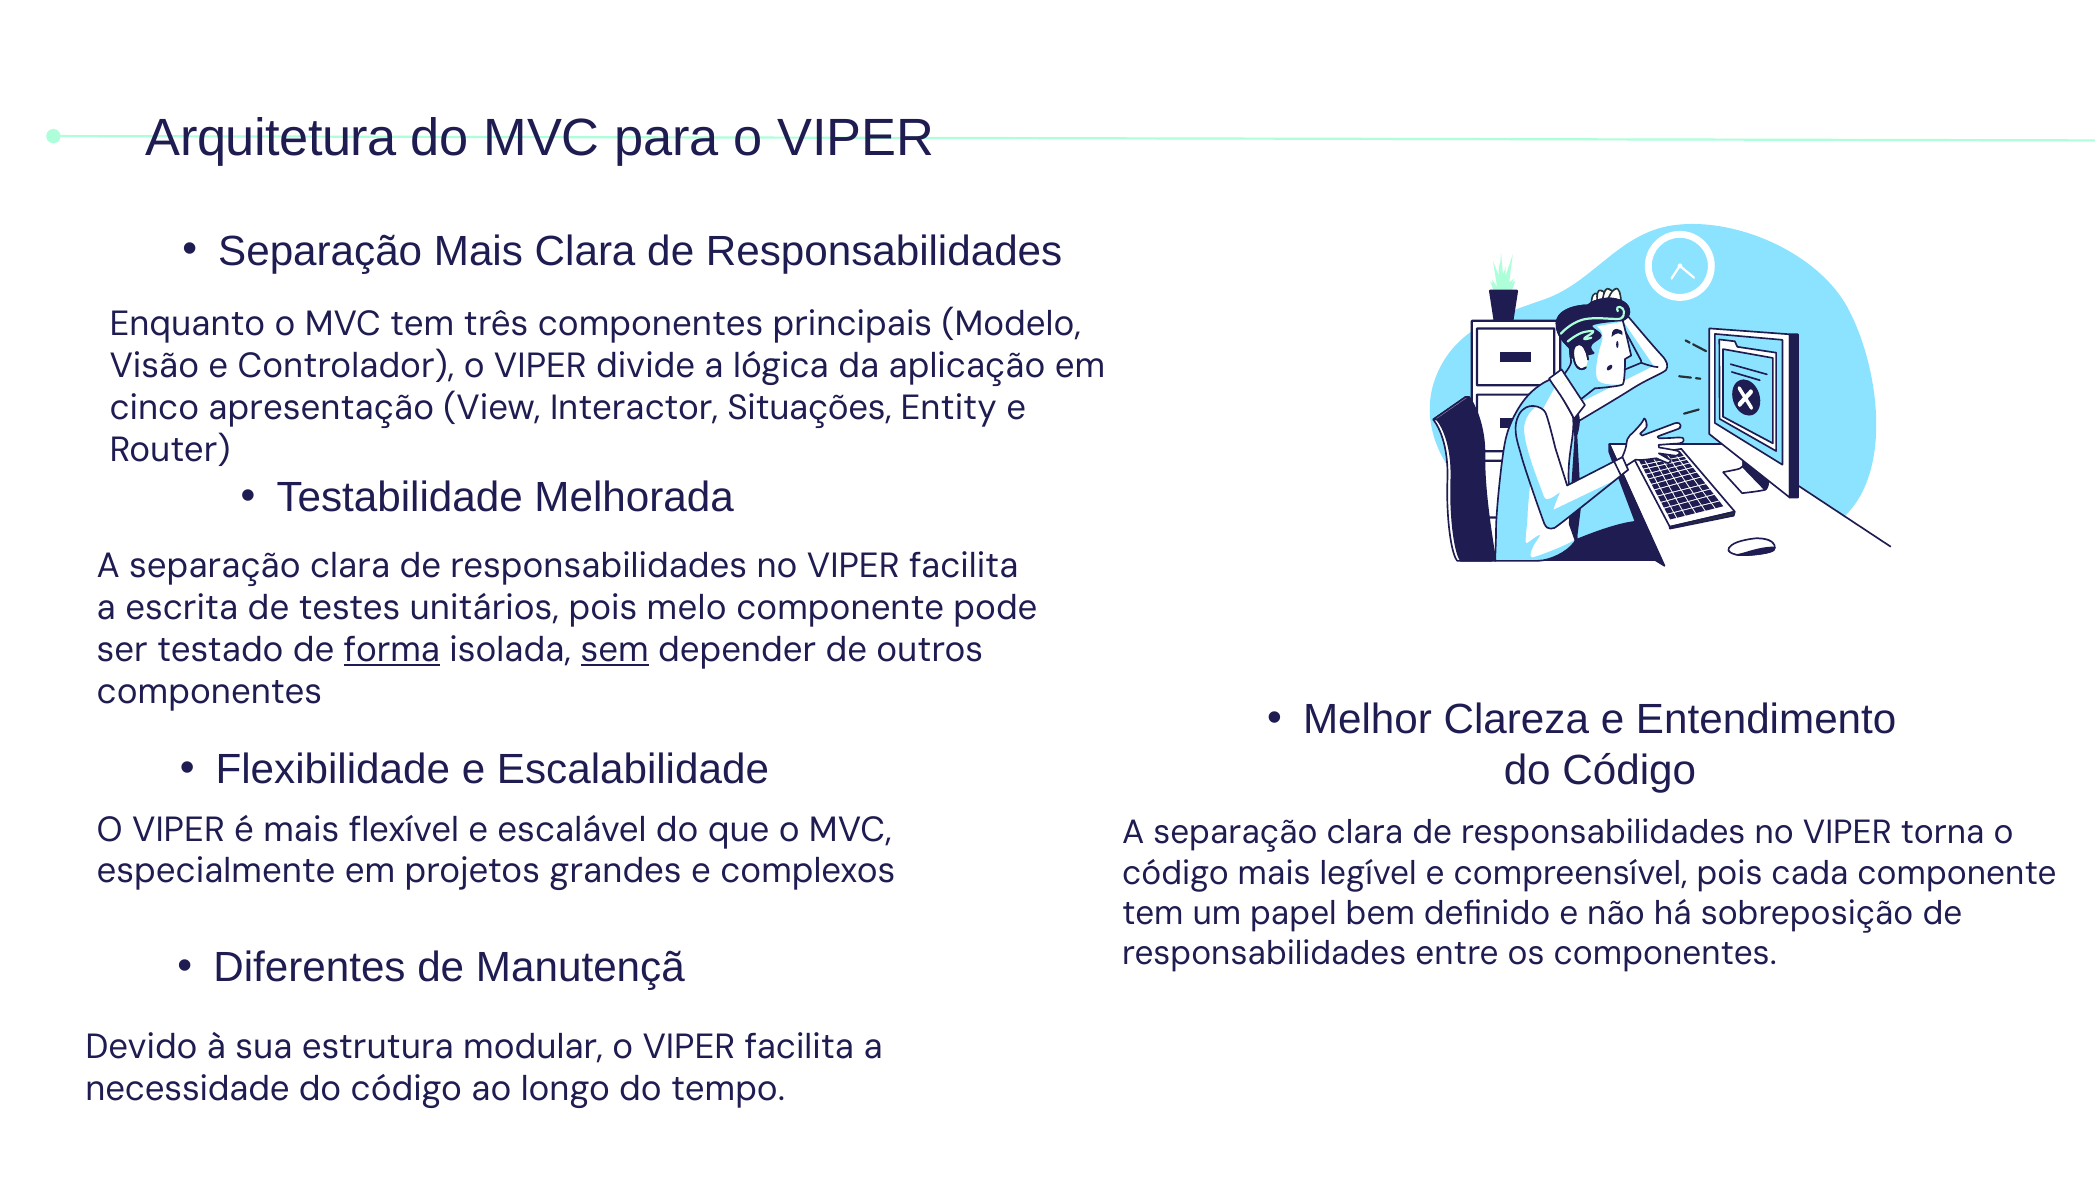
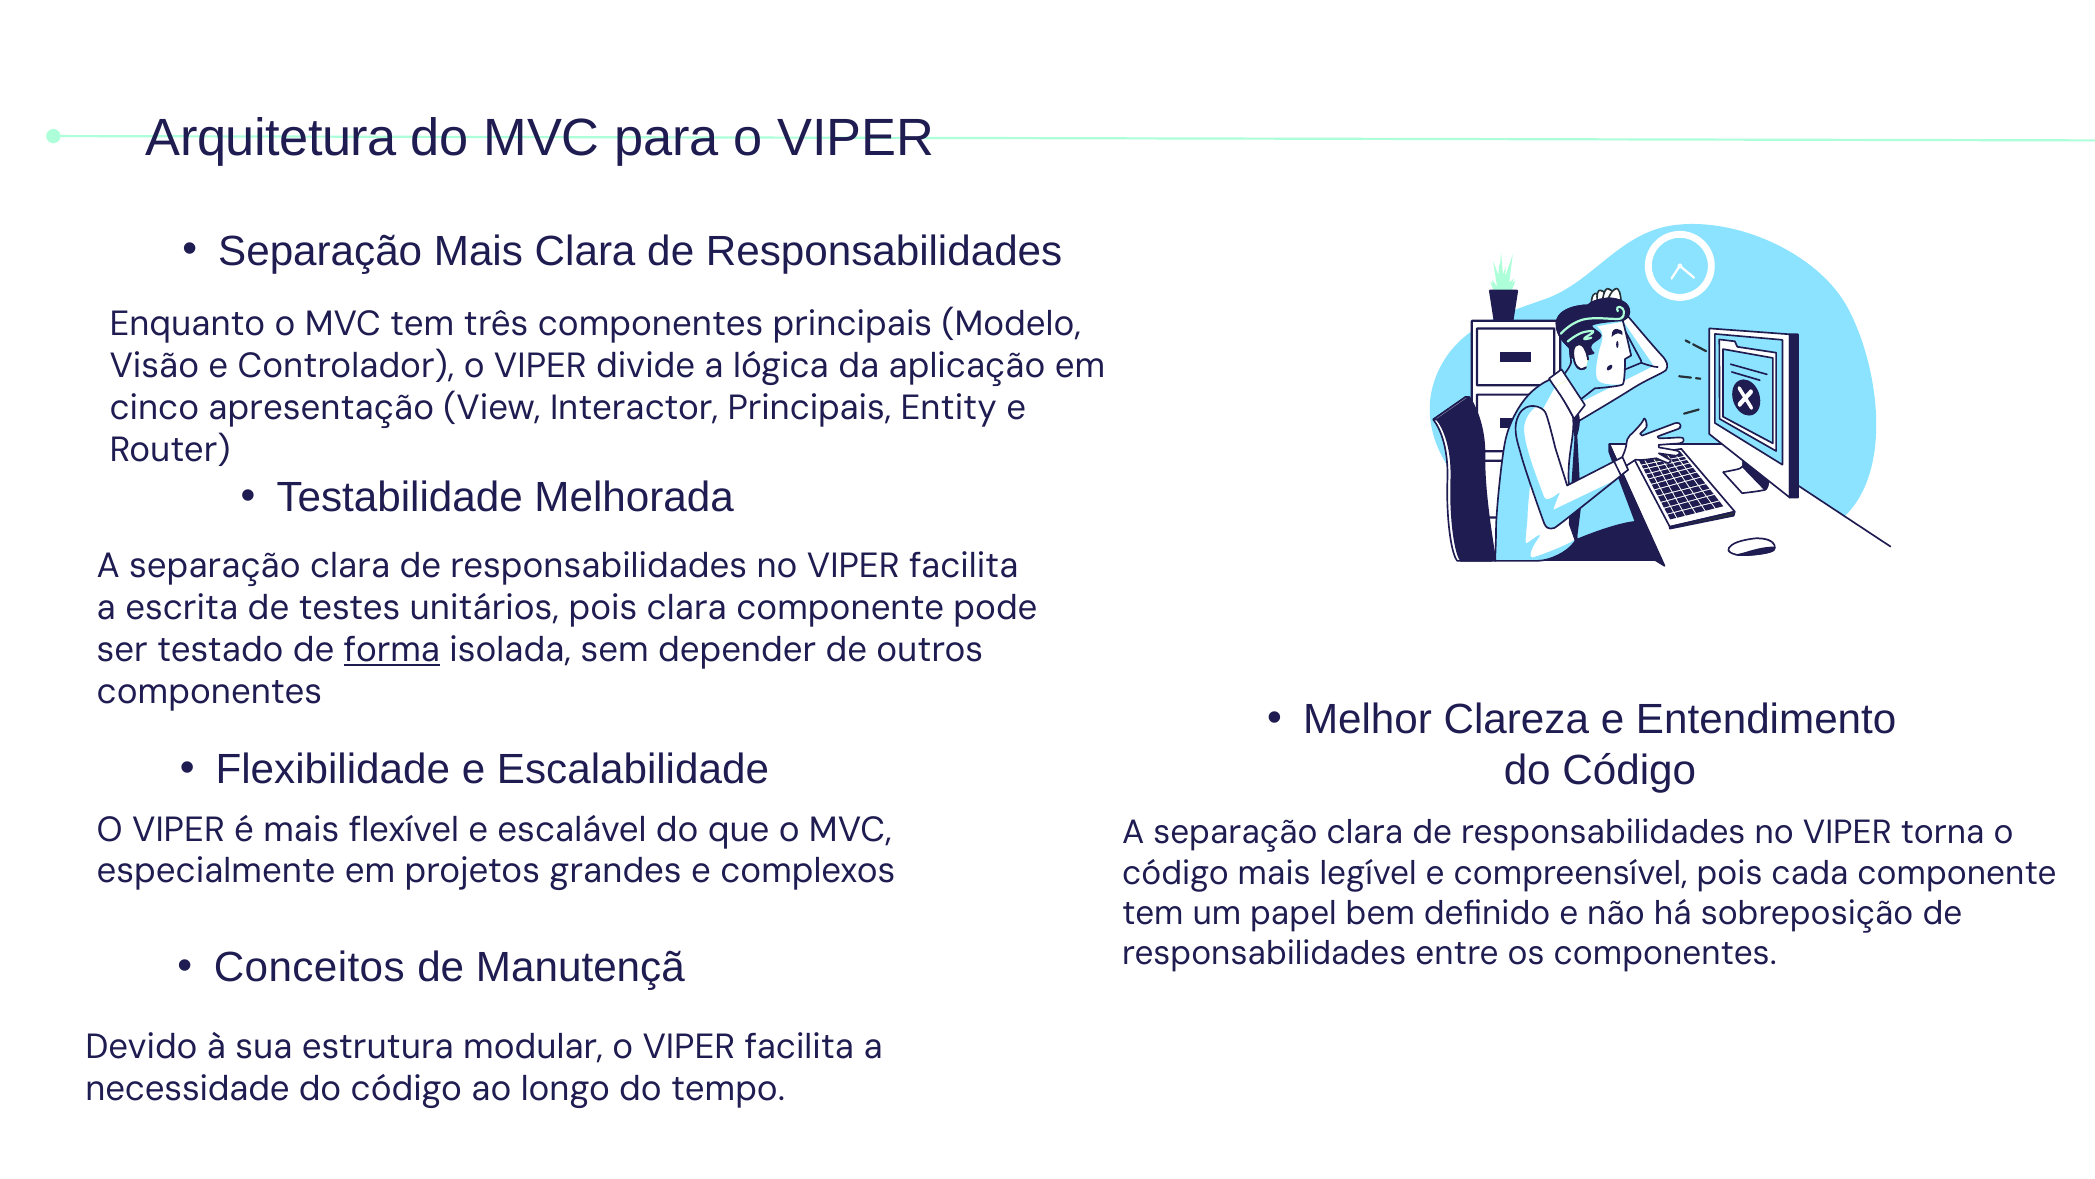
Interactor Situações: Situações -> Principais (810, 408)
pois melo: melo -> clara (687, 608)
sem underline: present -> none (615, 650)
Diferentes: Diferentes -> Conceitos (309, 967)
